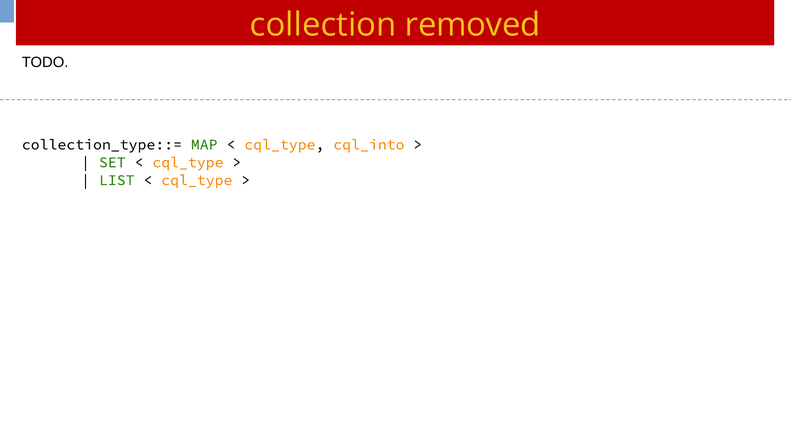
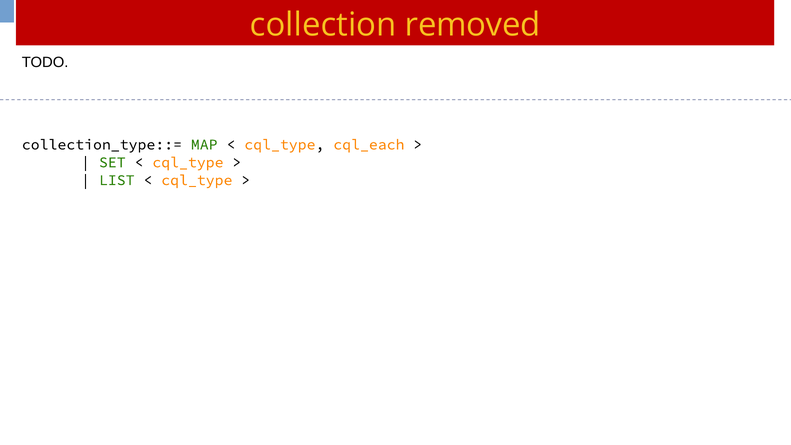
cql_into: cql_into -> cql_each (369, 145)
